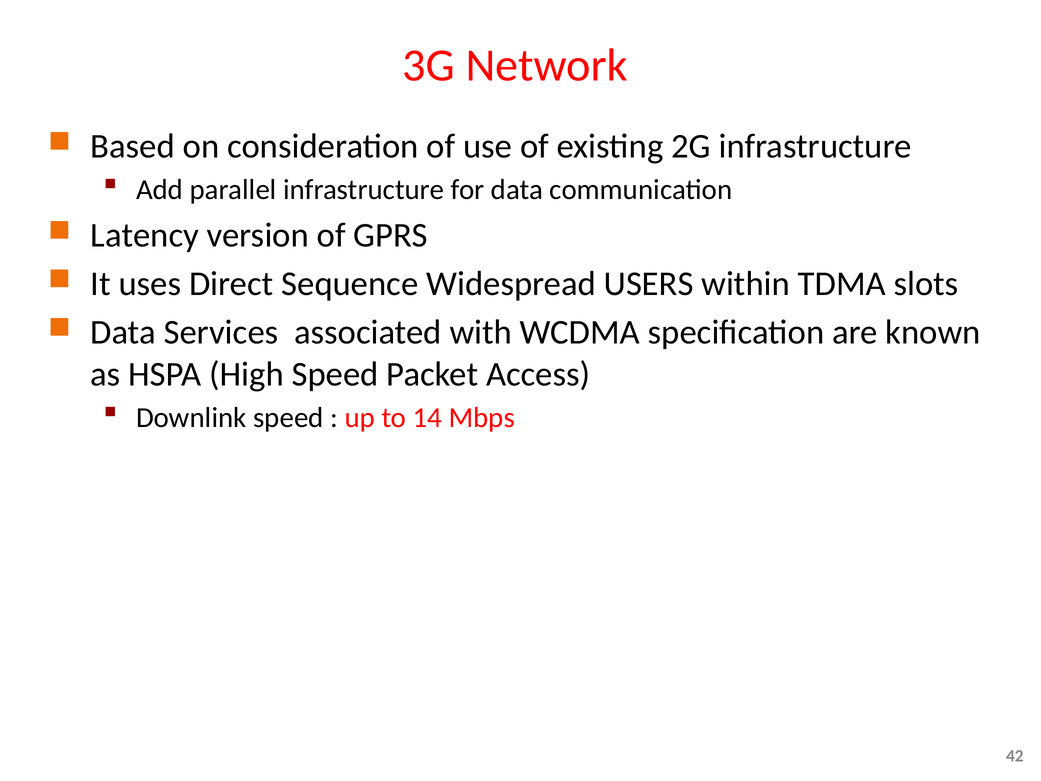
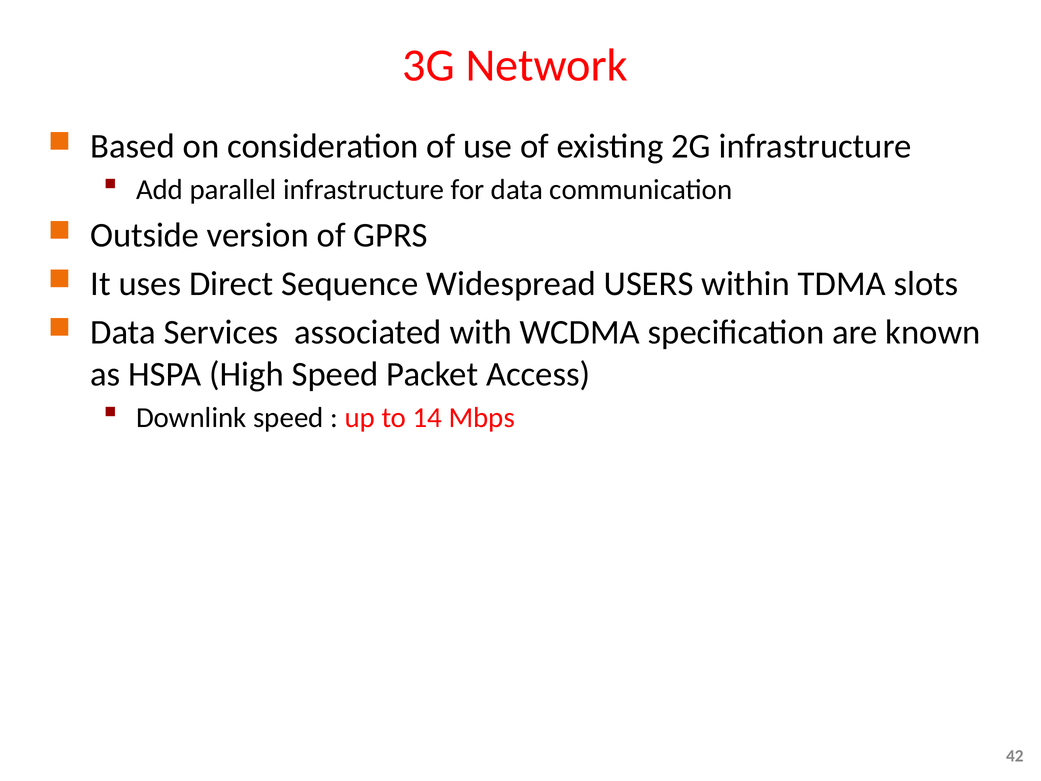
Latency: Latency -> Outside (145, 235)
